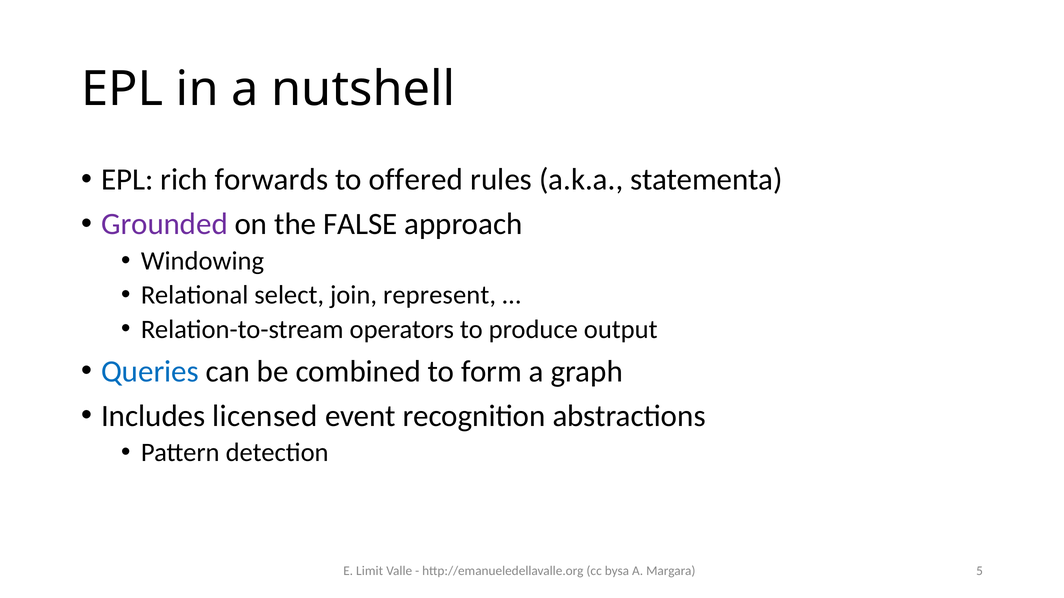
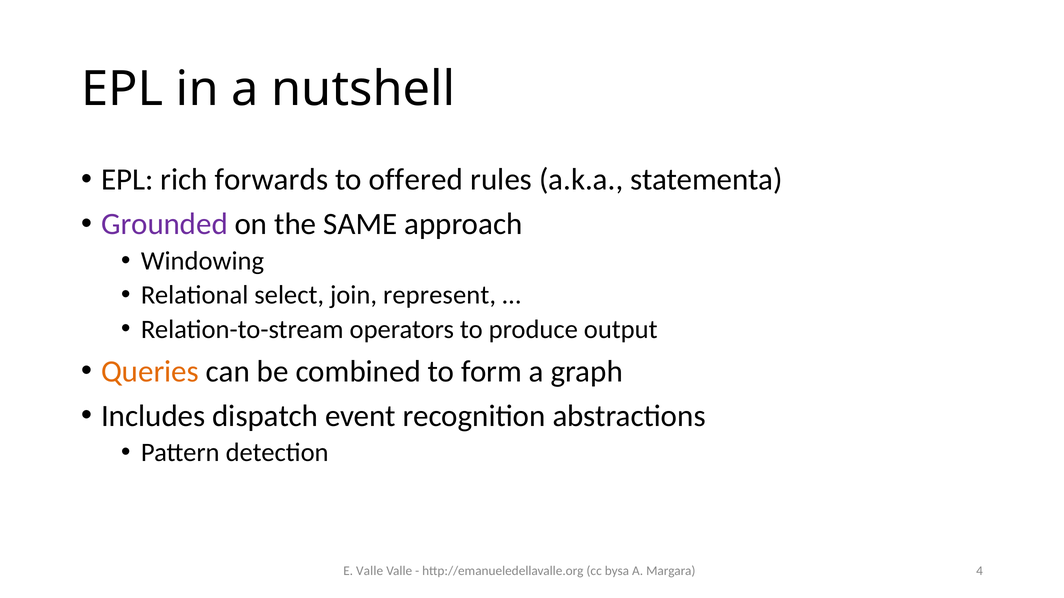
FALSE: FALSE -> SAME (360, 224)
Queries colour: blue -> orange (150, 372)
licensed: licensed -> dispatch (265, 416)
E Limit: Limit -> Valle (370, 571)
5: 5 -> 4 (980, 571)
